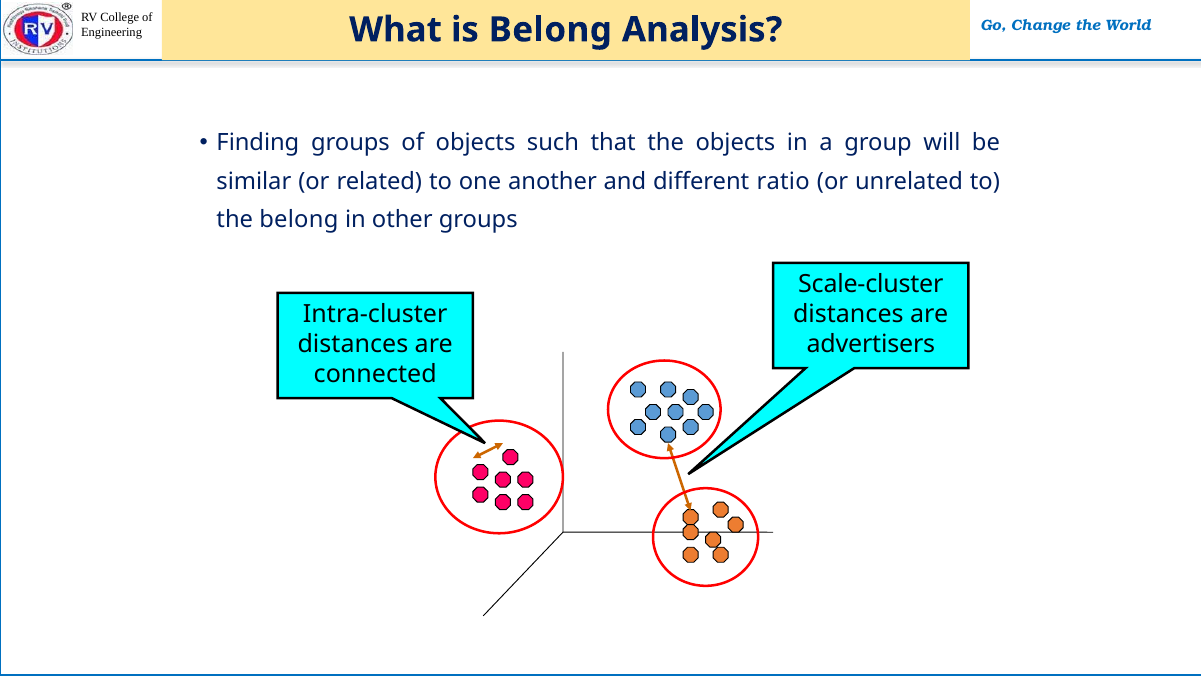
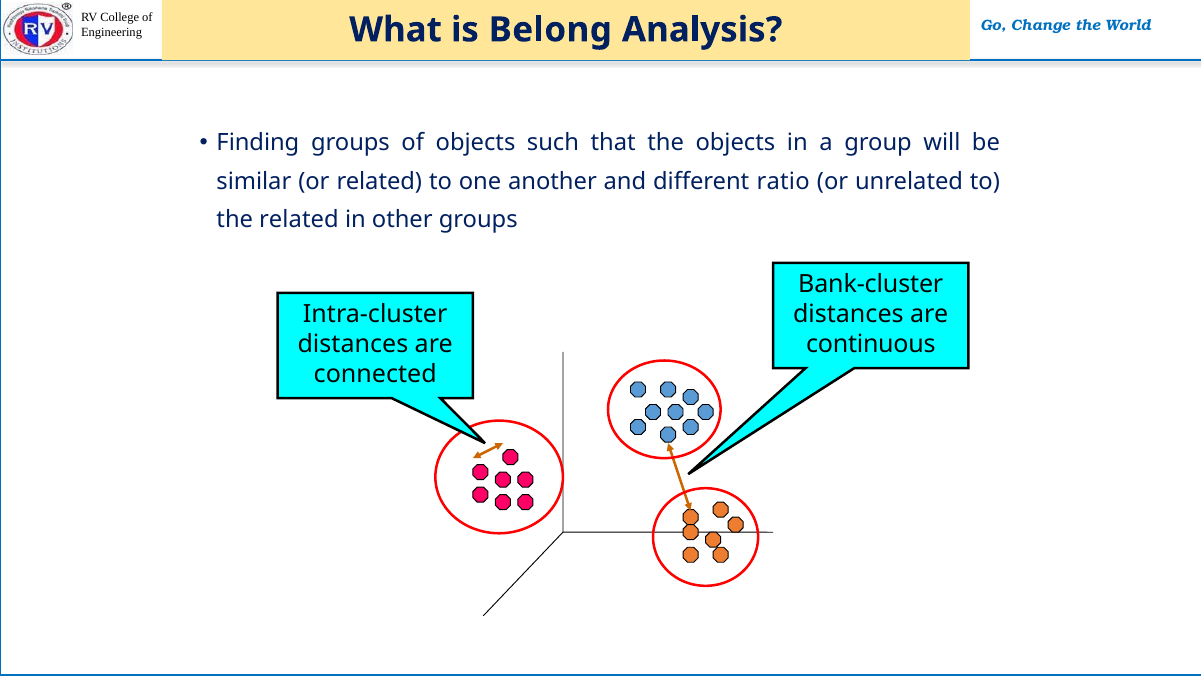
the belong: belong -> related (299, 220)
Scale-cluster: Scale-cluster -> Bank-cluster (871, 284)
advertisers: advertisers -> continuous (871, 344)
